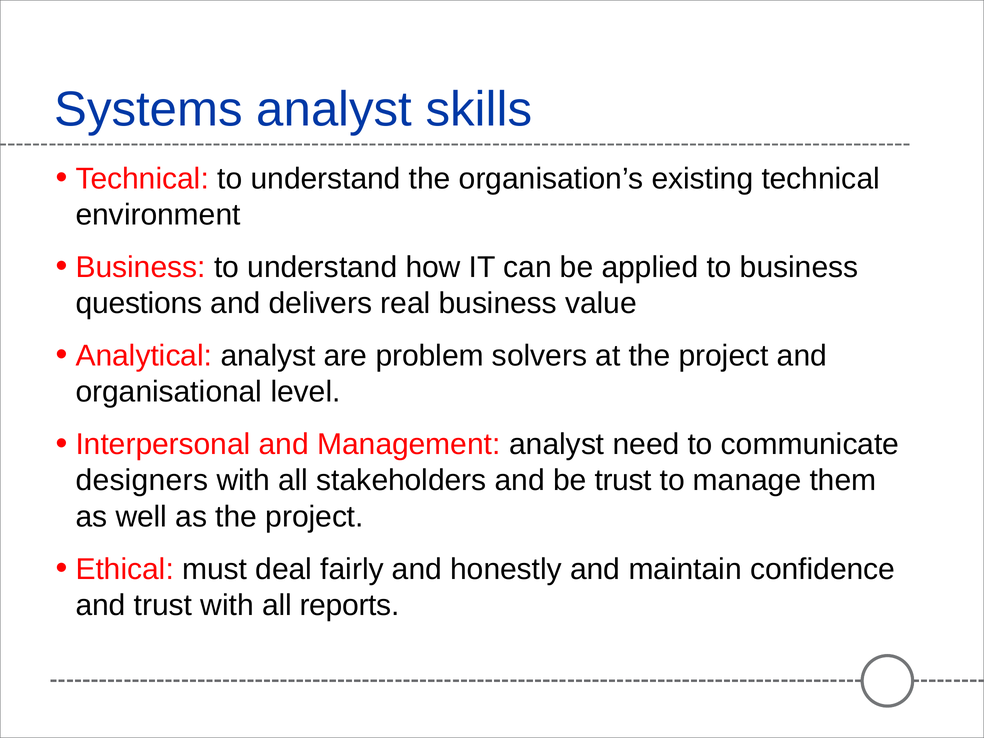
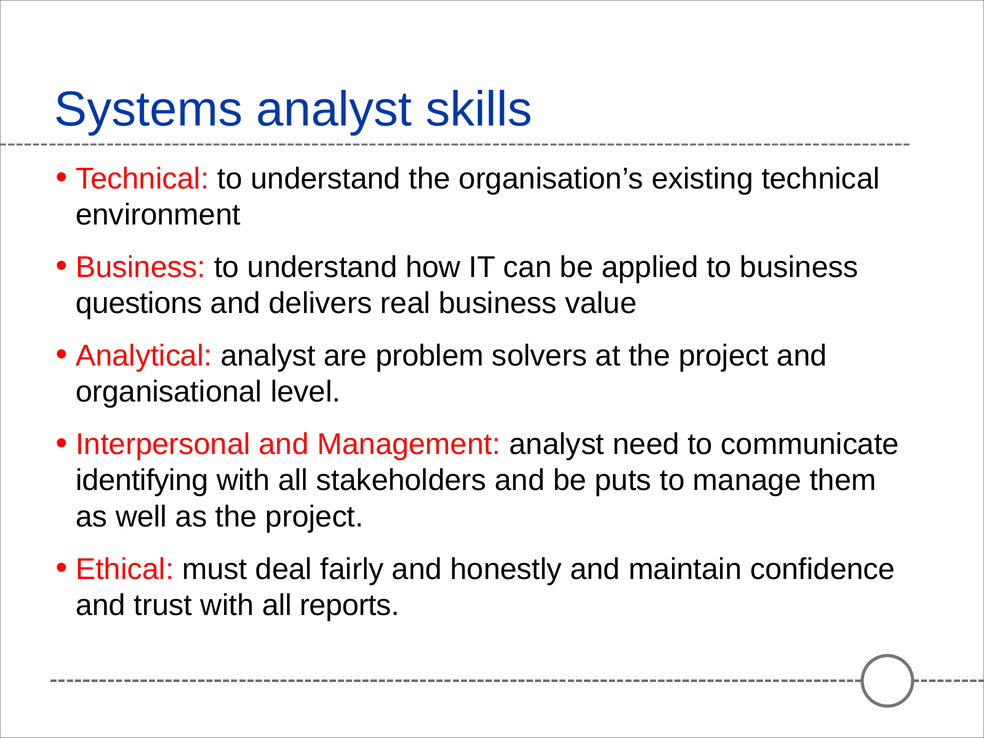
designers: designers -> identifying (142, 481)
be trust: trust -> puts (623, 481)
